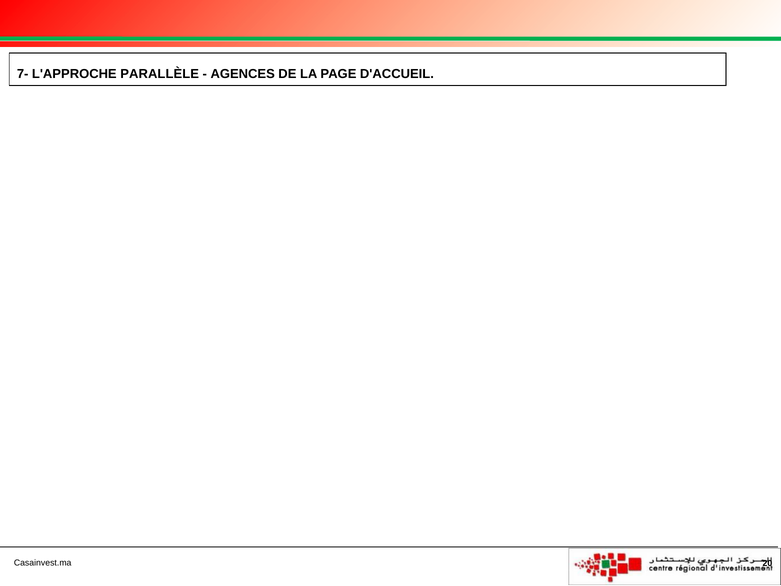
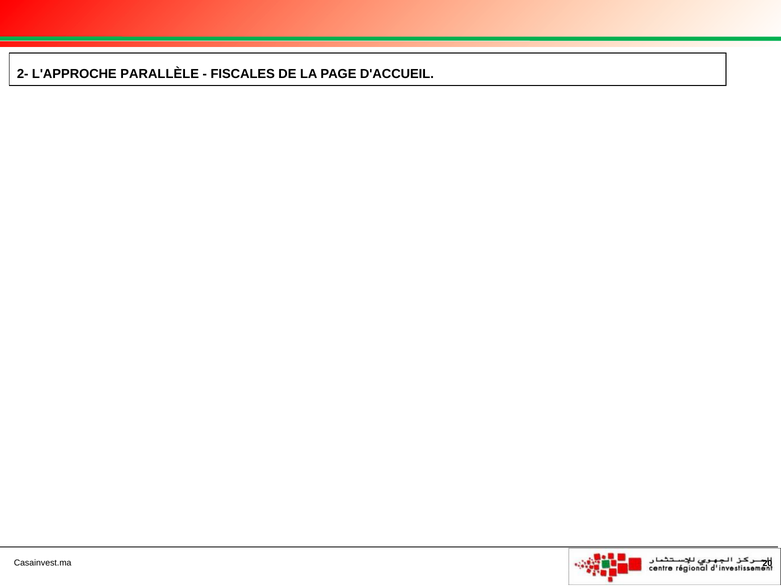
7-: 7- -> 2- (23, 74)
AGENCES: AGENCES -> FISCALES (243, 74)
